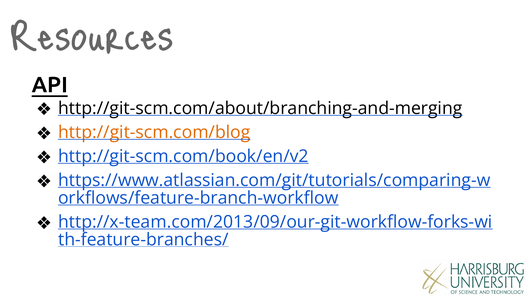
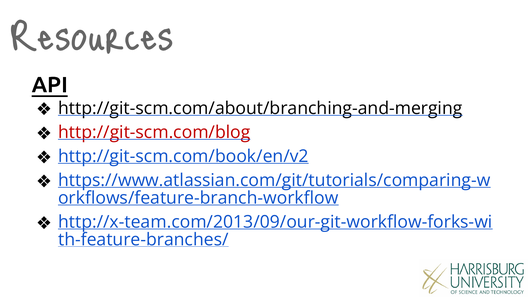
http://git-scm.com/blog colour: orange -> red (154, 132)
